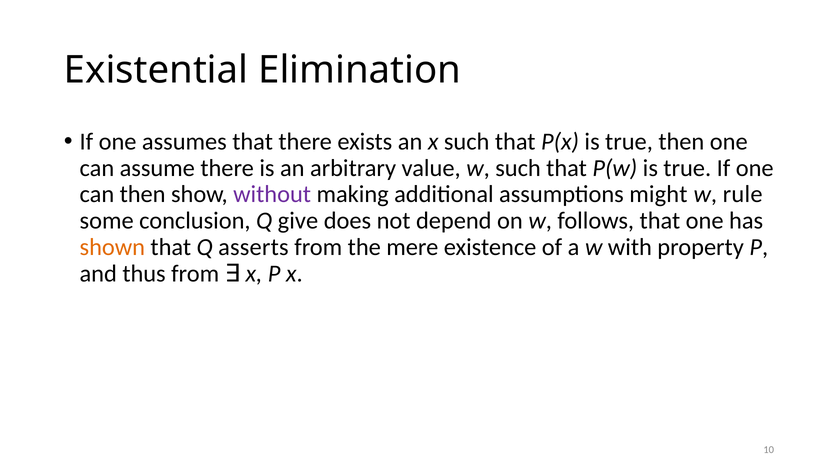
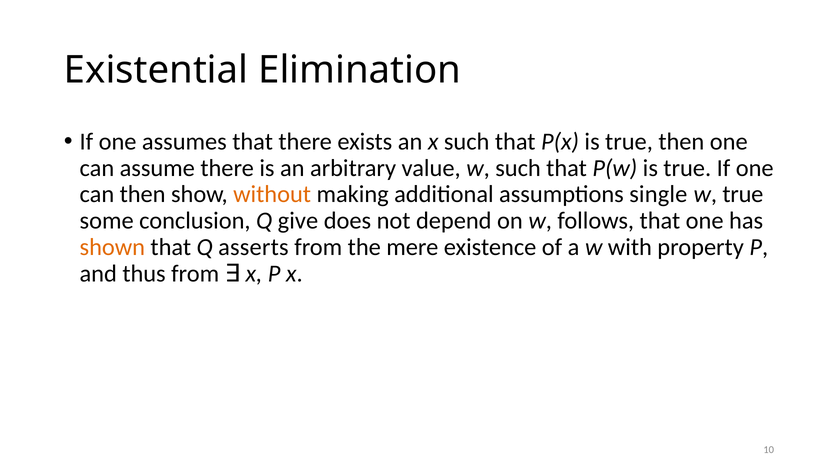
without colour: purple -> orange (272, 194)
might: might -> single (658, 194)
w rule: rule -> true (743, 194)
